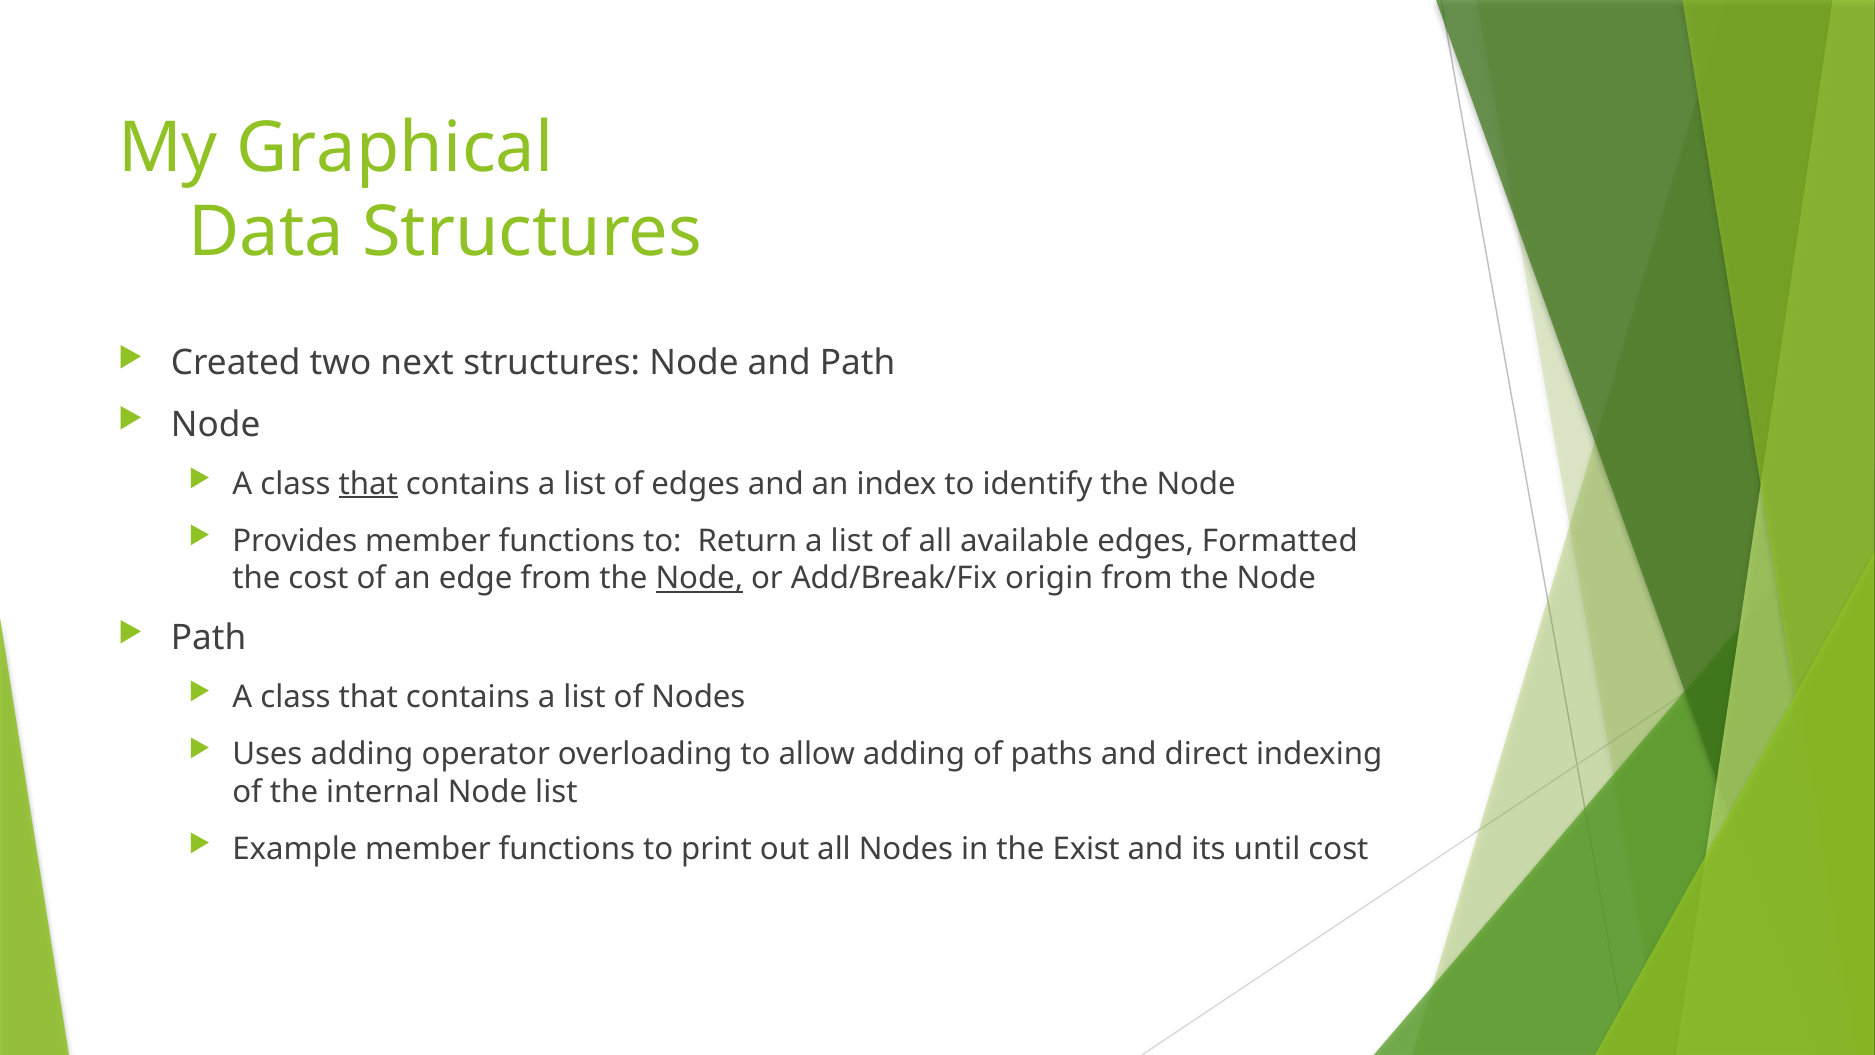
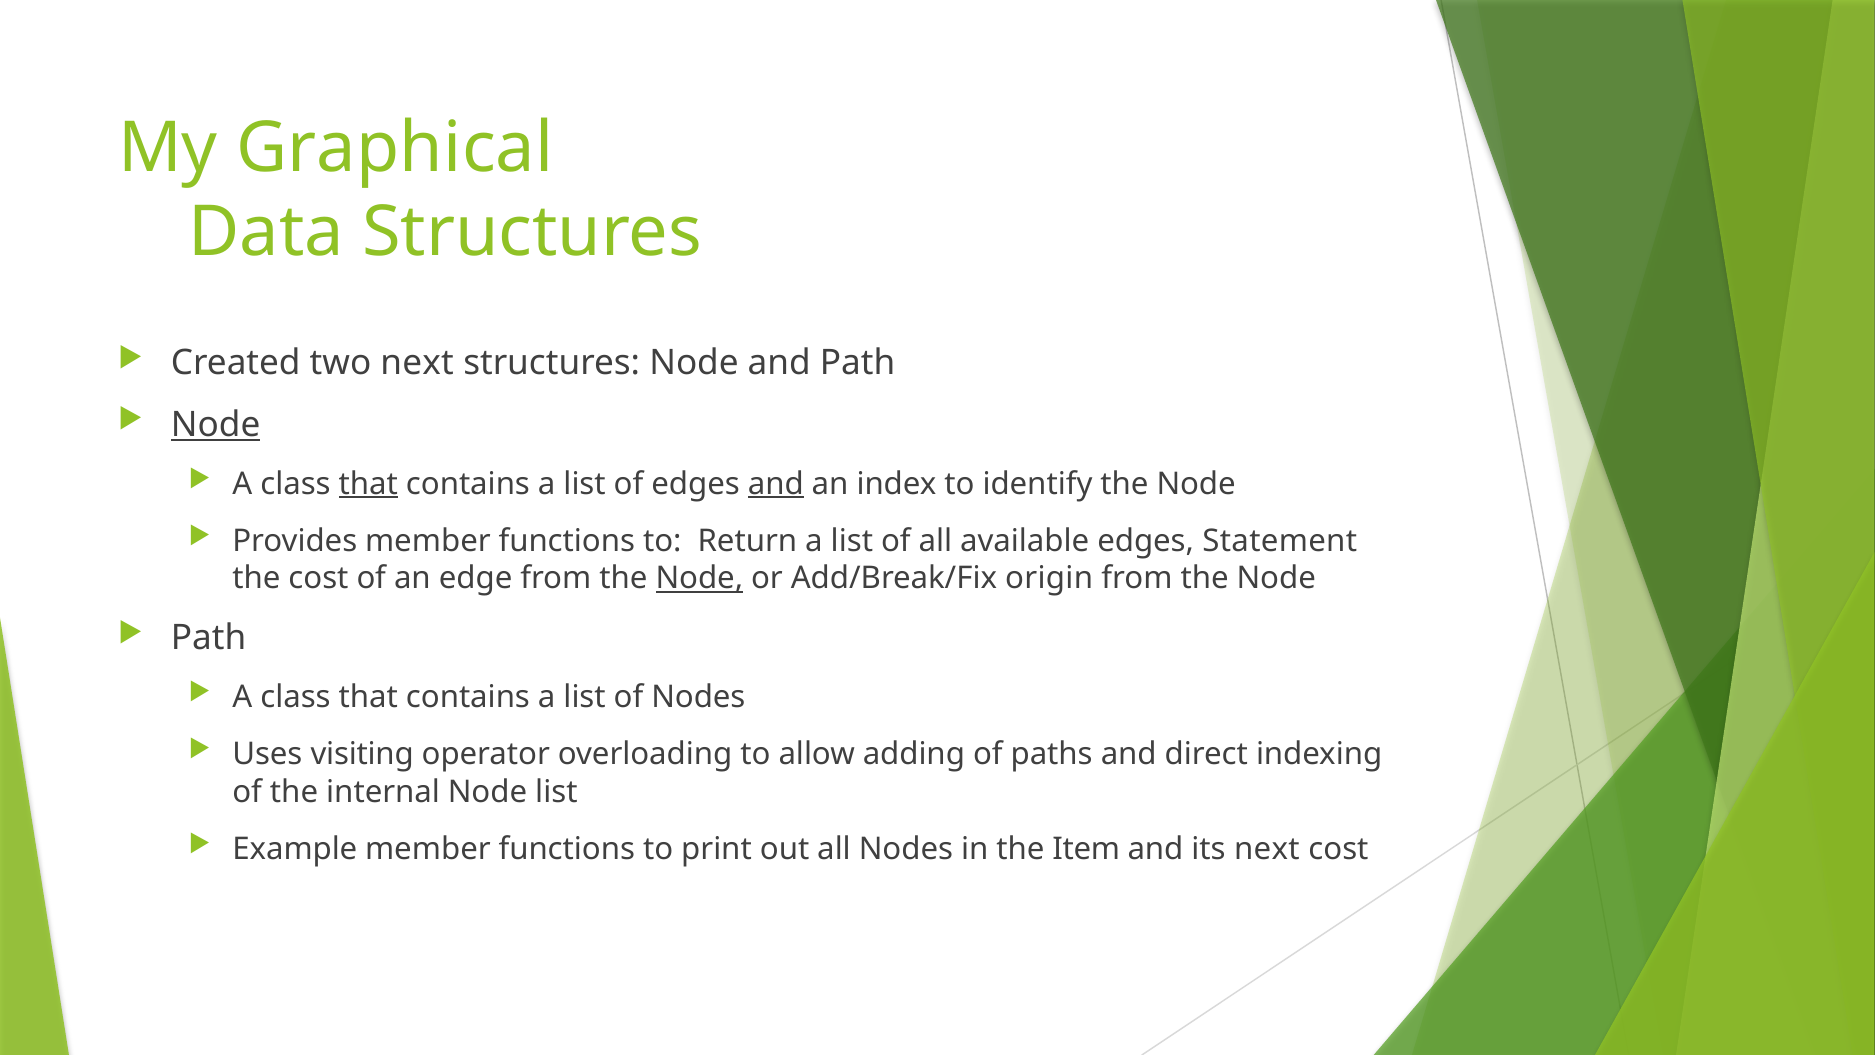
Node underline: none -> present (216, 425)
and underline: none -> present (776, 484)
Formatted: Formatted -> Statement (1280, 541)
Uses adding: adding -> visiting (362, 754)
Exist: Exist -> Item (1086, 848)
its until: until -> next (1267, 848)
